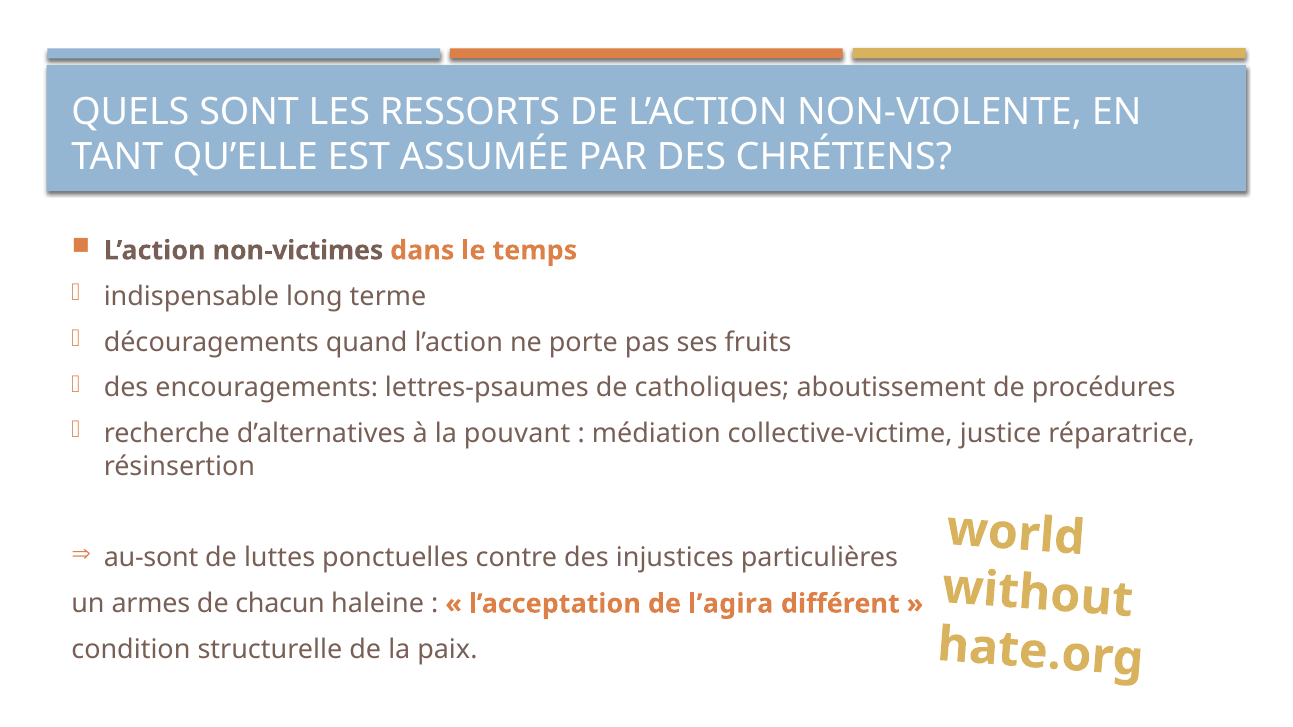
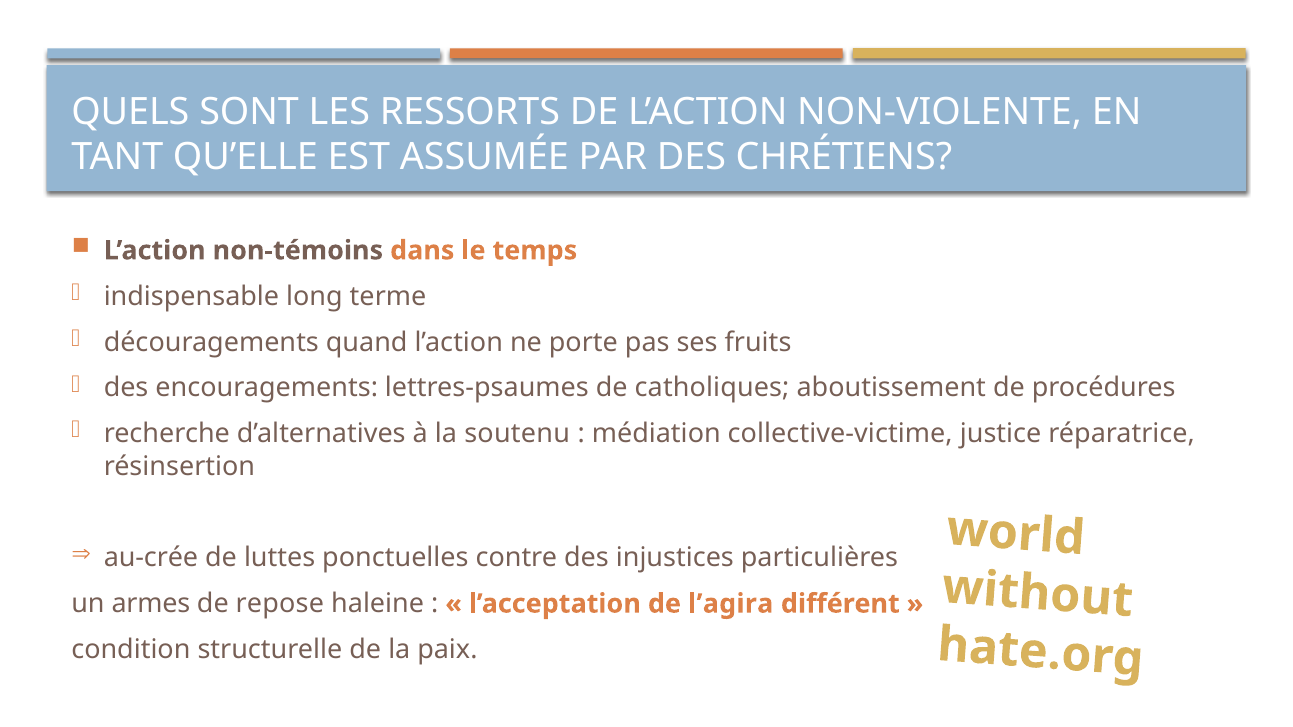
non-victimes: non-victimes -> non-témoins (298, 251)
pouvant: pouvant -> soutenu (517, 434)
au-sont: au-sont -> au-crée (151, 558)
chacun: chacun -> repose (280, 604)
